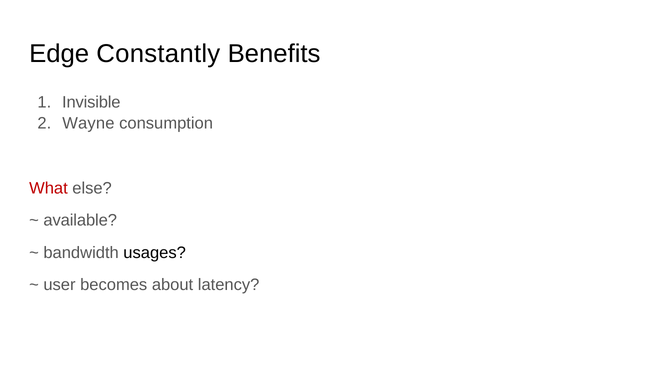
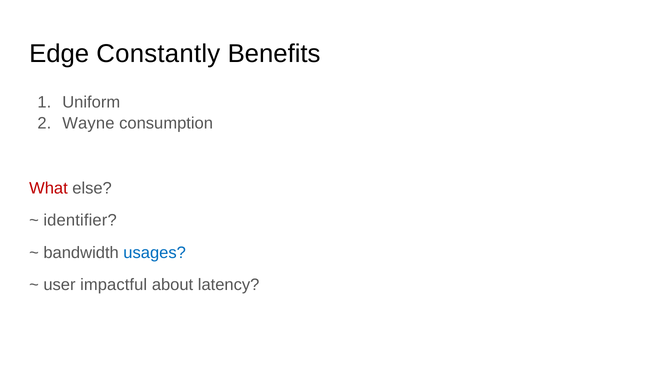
Invisible: Invisible -> Uniform (91, 102)
available: available -> identifier (80, 221)
usages colour: black -> blue (155, 253)
becomes: becomes -> impactful (114, 285)
